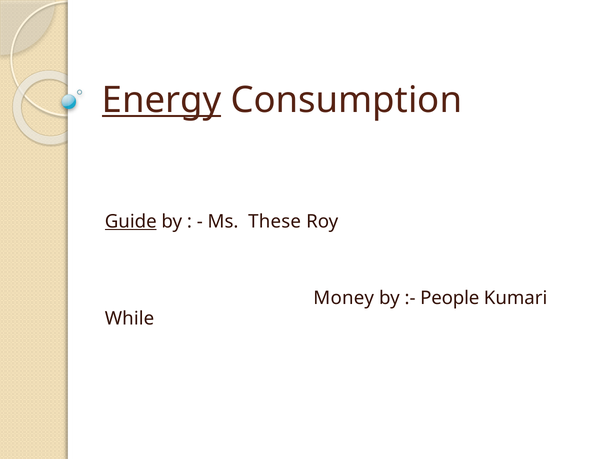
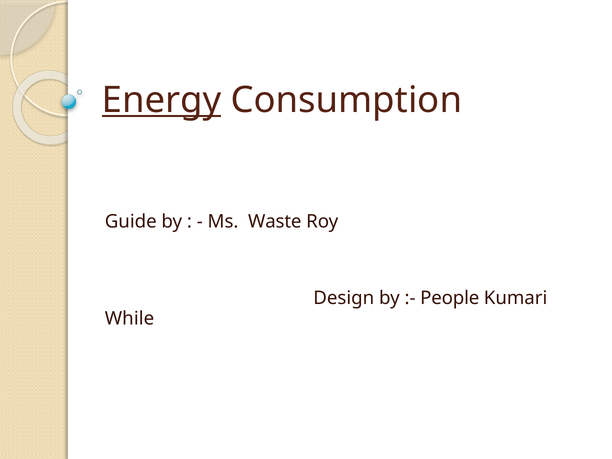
Guide underline: present -> none (131, 222)
These: These -> Waste (275, 222)
Money: Money -> Design (344, 298)
